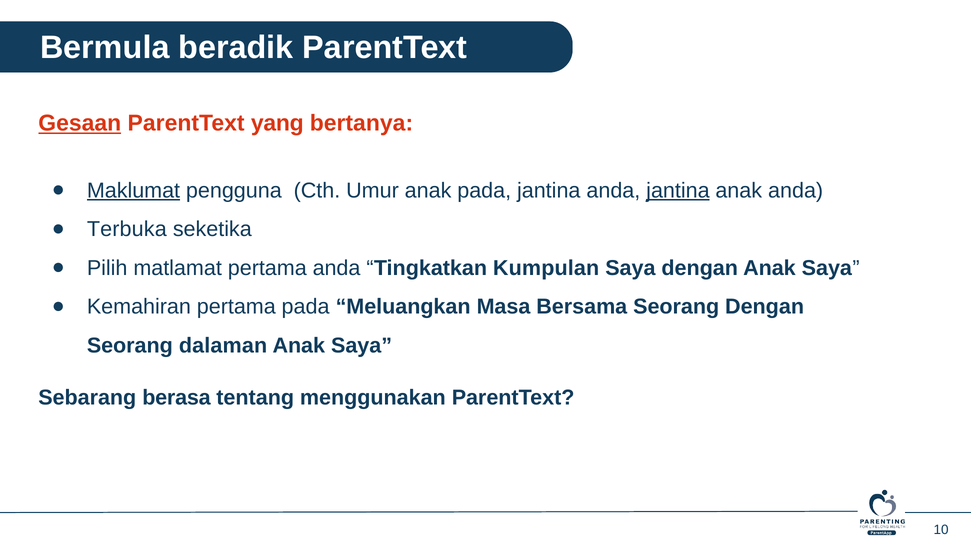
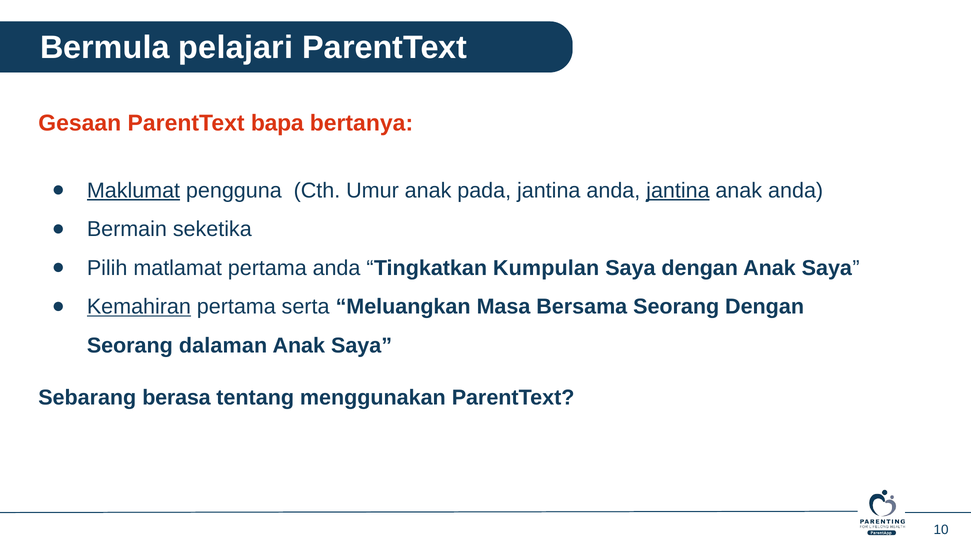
beradik: beradik -> pelajari (236, 47)
Gesaan underline: present -> none (80, 123)
yang: yang -> bapa (277, 123)
Terbuka: Terbuka -> Bermain (127, 229)
Kemahiran underline: none -> present (139, 307)
pertama pada: pada -> serta (306, 307)
